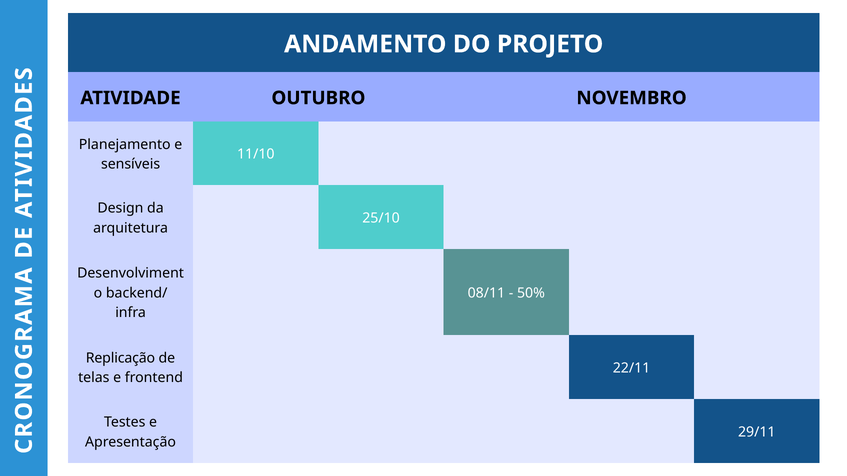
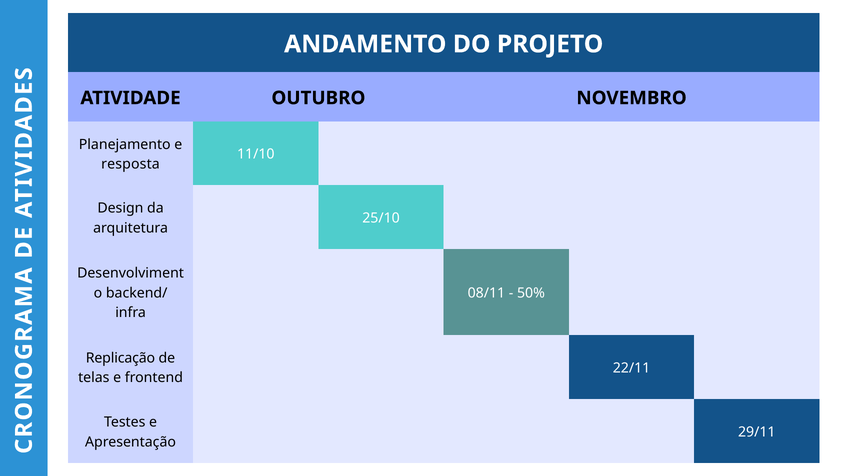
sensíveis: sensíveis -> resposta (131, 164)
